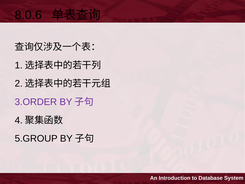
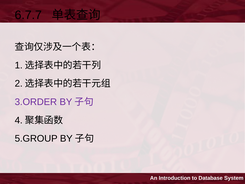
8.0.6: 8.0.6 -> 6.7.7 (28, 15)
